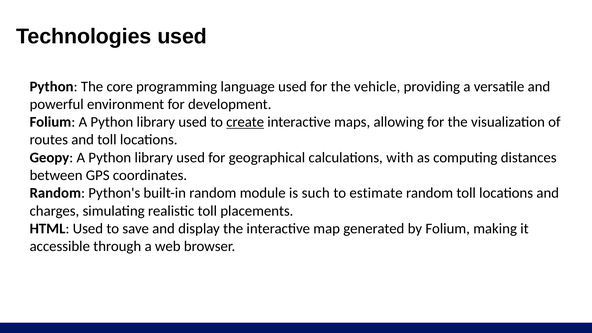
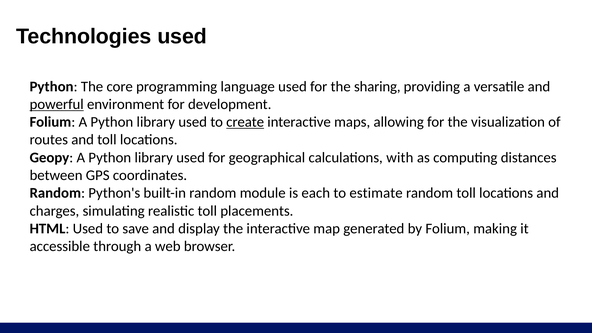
vehicle: vehicle -> sharing (377, 87)
powerful underline: none -> present (57, 104)
such: such -> each (316, 193)
